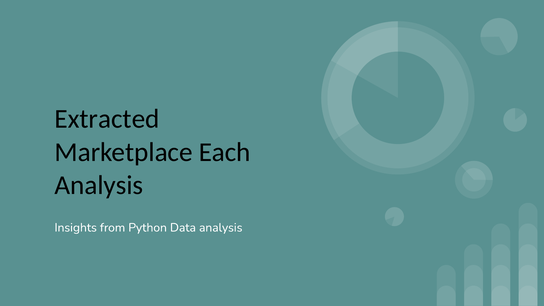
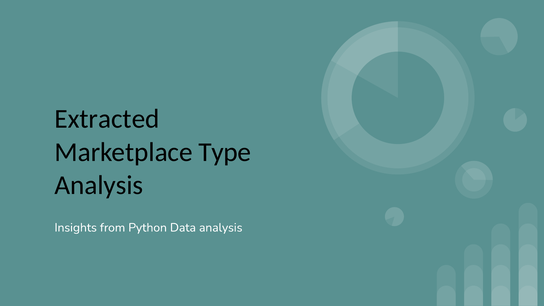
Each: Each -> Type (225, 152)
